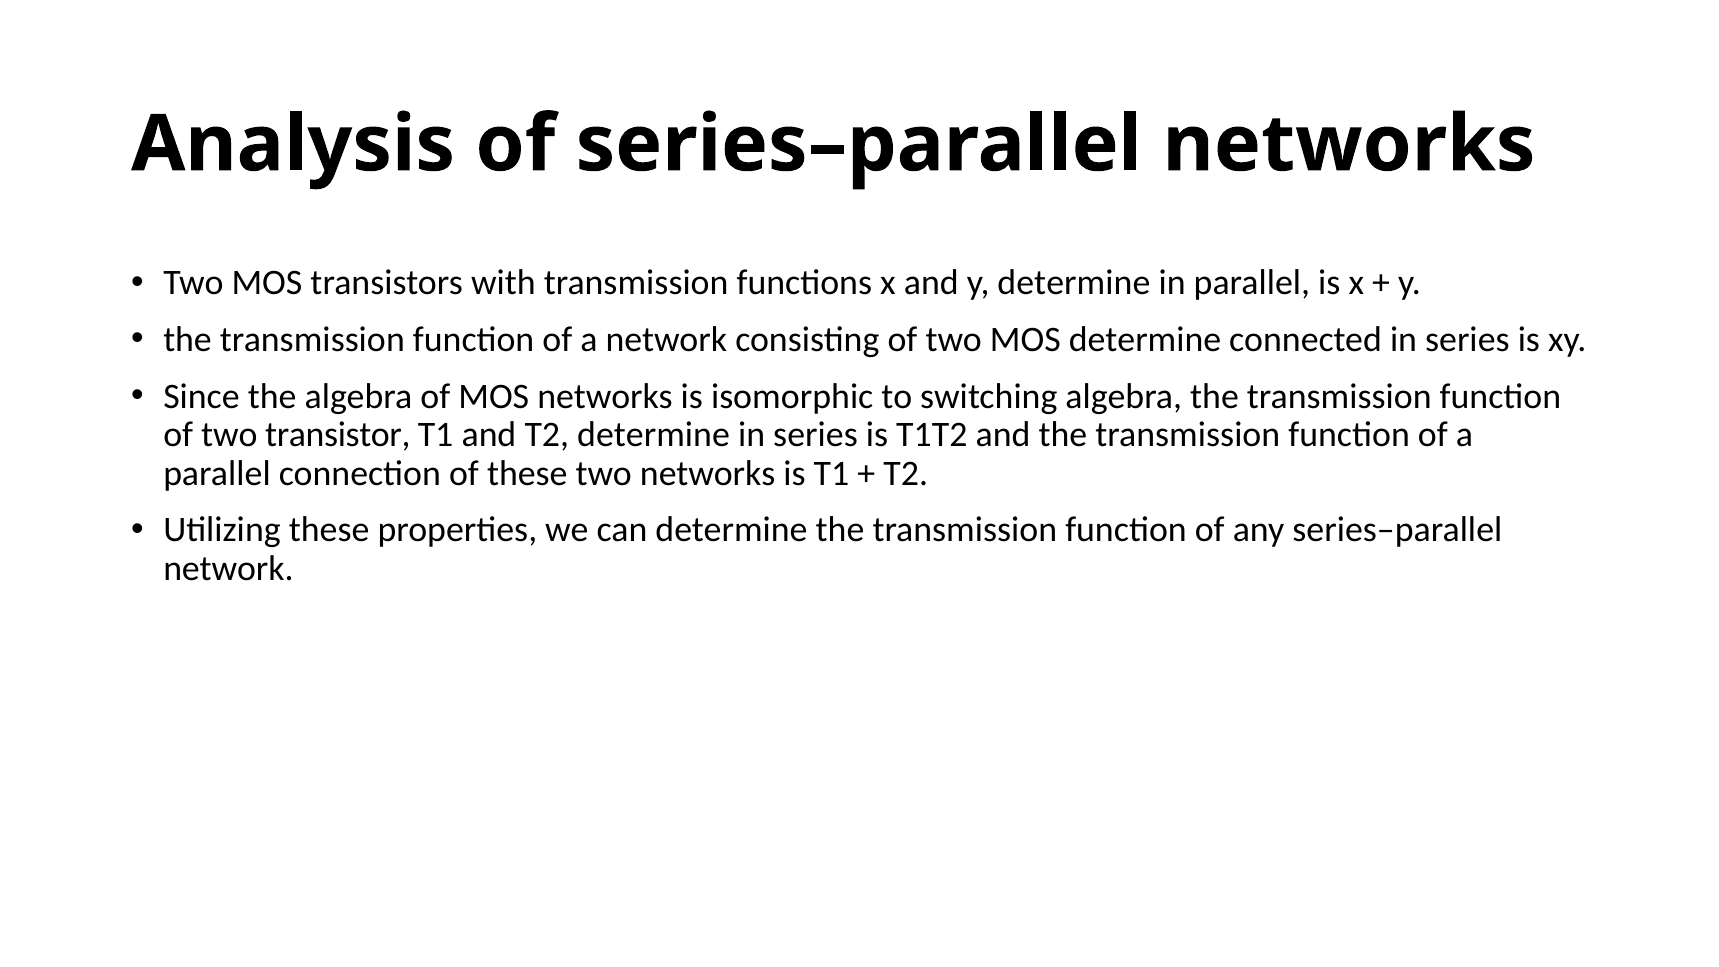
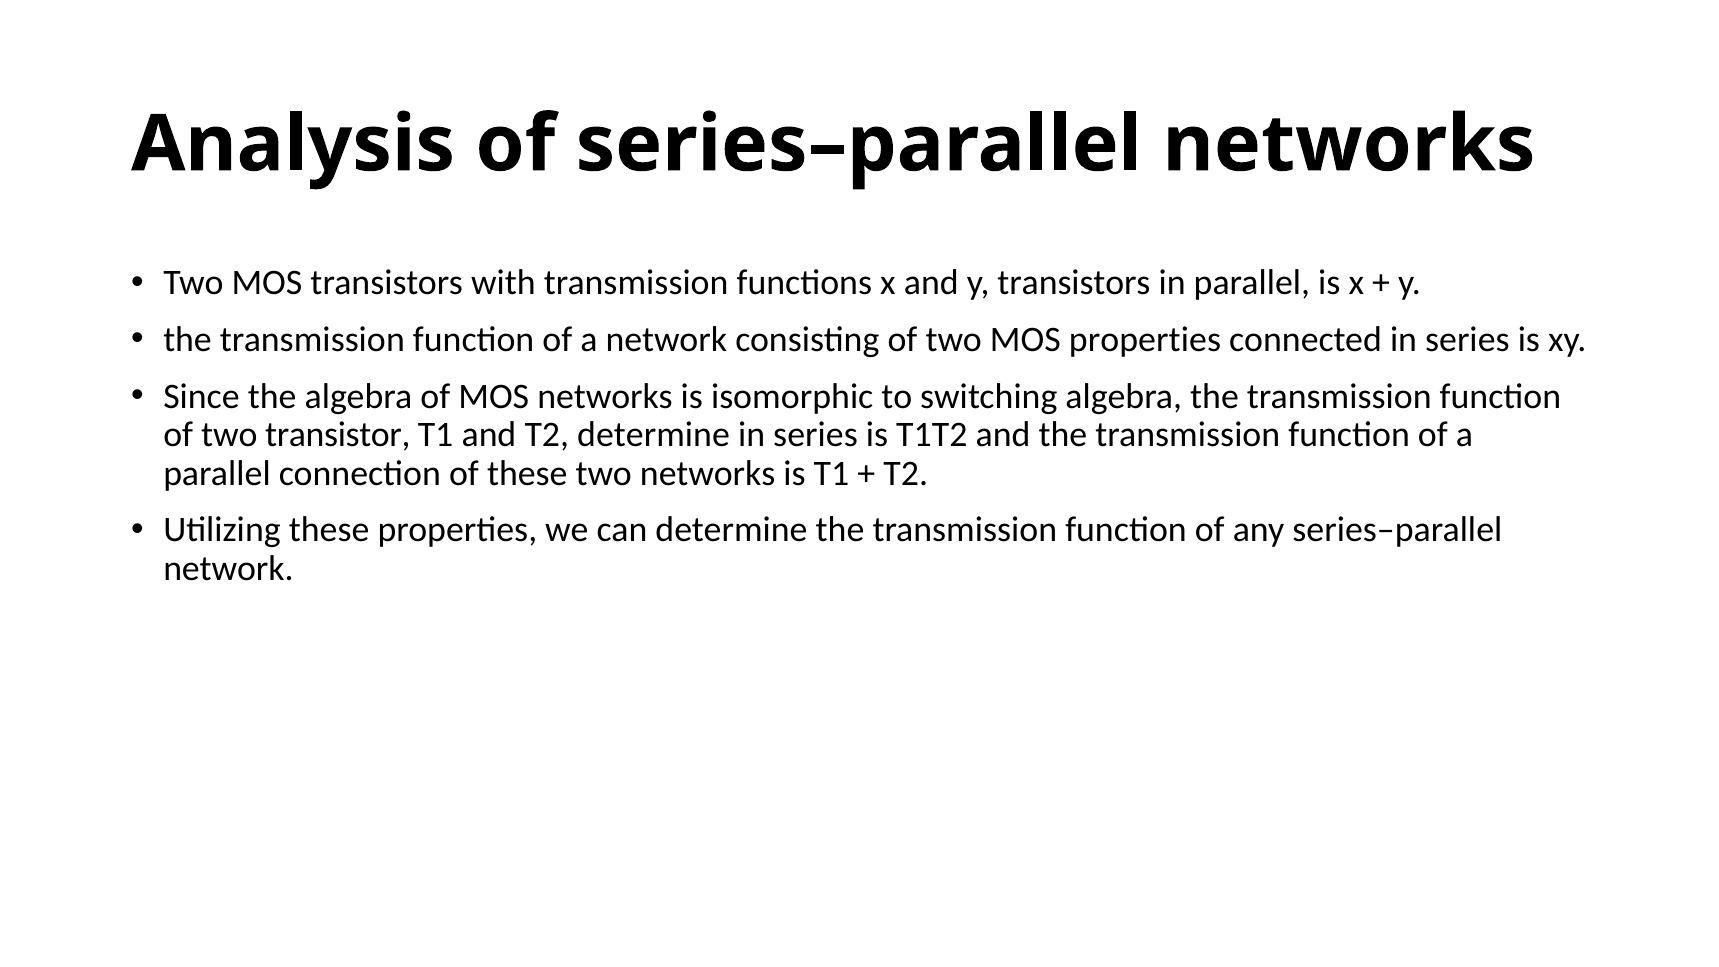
y determine: determine -> transistors (1074, 283)
MOS determine: determine -> properties (1145, 340)
